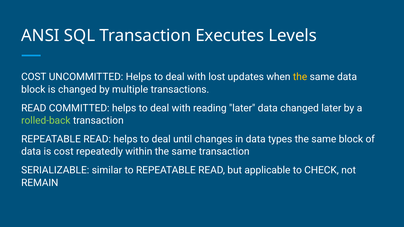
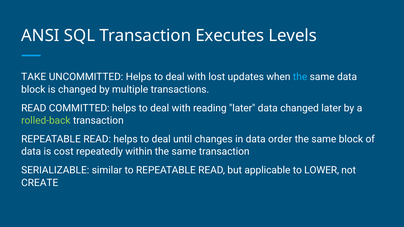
COST: COST -> TAKE (34, 77)
the colour: yellow -> light blue (300, 77)
types: types -> order (280, 139)
CHECK: CHECK -> LOWER (322, 170)
REMAIN: REMAIN -> CREATE (40, 183)
